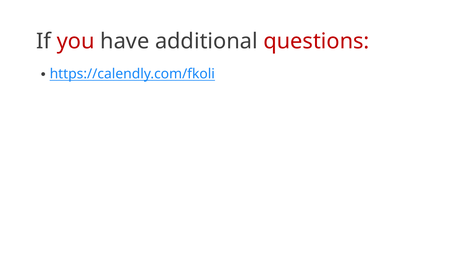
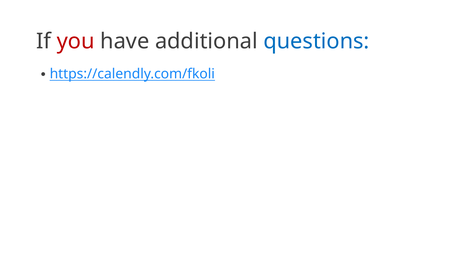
questions colour: red -> blue (316, 41)
